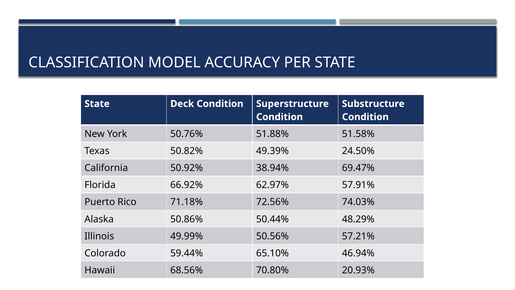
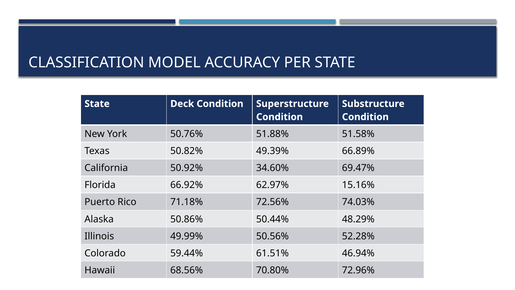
24.50%: 24.50% -> 66.89% (358, 151)
38.94%: 38.94% -> 34.60% (272, 168)
57.91%: 57.91% -> 15.16% (358, 185)
57.21%: 57.21% -> 52.28% (358, 236)
65.10%: 65.10% -> 61.51% (272, 253)
20.93%: 20.93% -> 72.96% (358, 270)
